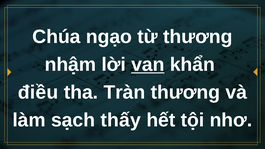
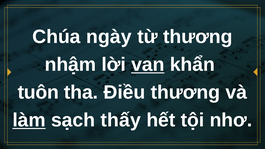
ngạo: ngạo -> ngày (109, 37)
điều: điều -> tuôn (38, 92)
Tràn: Tràn -> Điều (124, 92)
làm underline: none -> present (29, 120)
